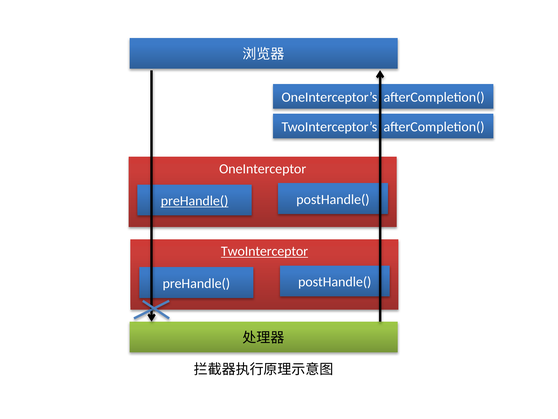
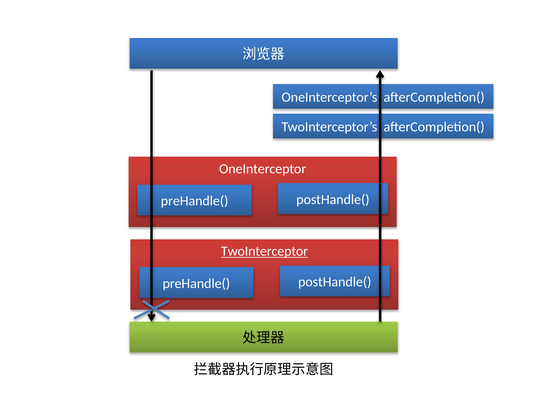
preHandle( underline: present -> none (195, 201)
